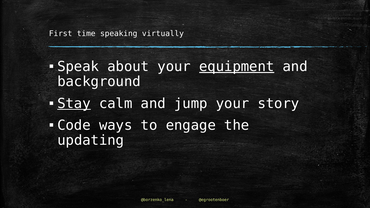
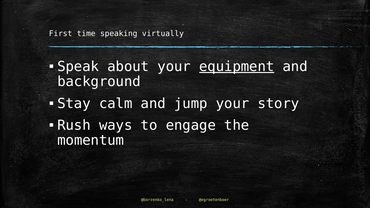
Stay underline: present -> none (74, 104)
Code: Code -> Rush (74, 125)
updating: updating -> momentum (91, 140)
